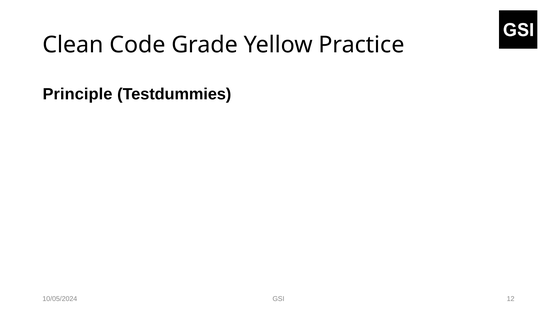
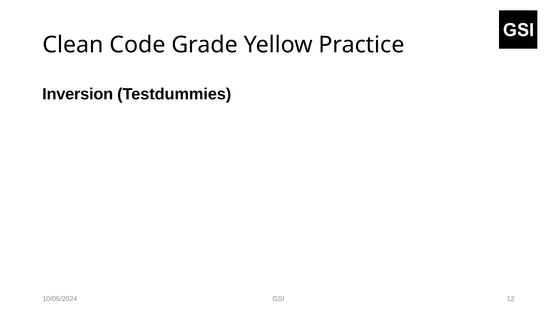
Principle: Principle -> Inversion (78, 94)
